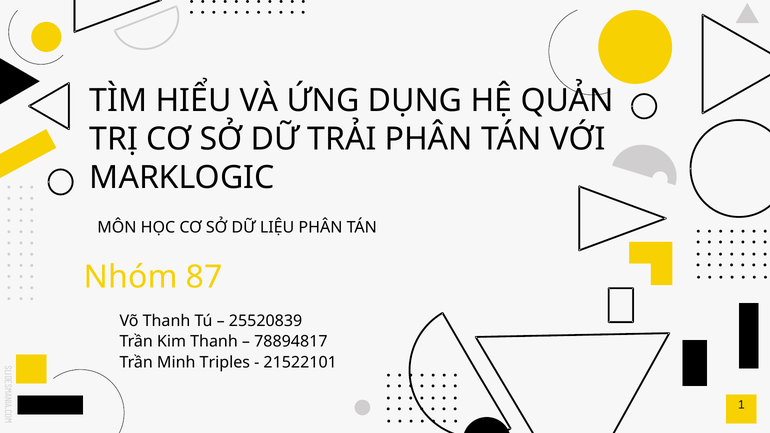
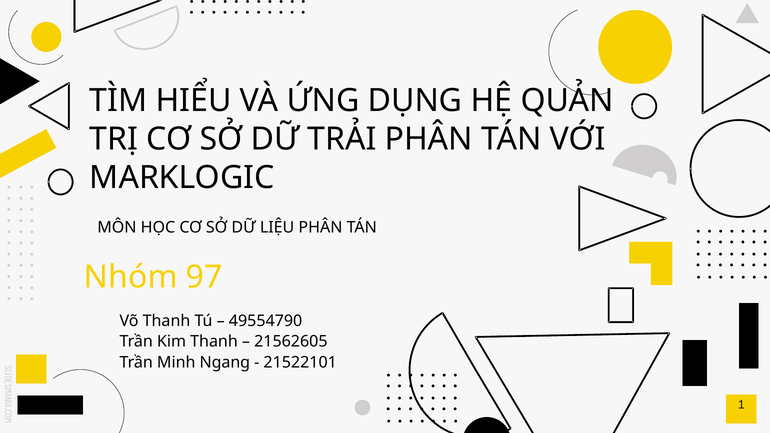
87: 87 -> 97 (204, 277)
25520839: 25520839 -> 49554790 (266, 321)
78894817: 78894817 -> 21562605 (291, 342)
Triples: Triples -> Ngang (225, 362)
